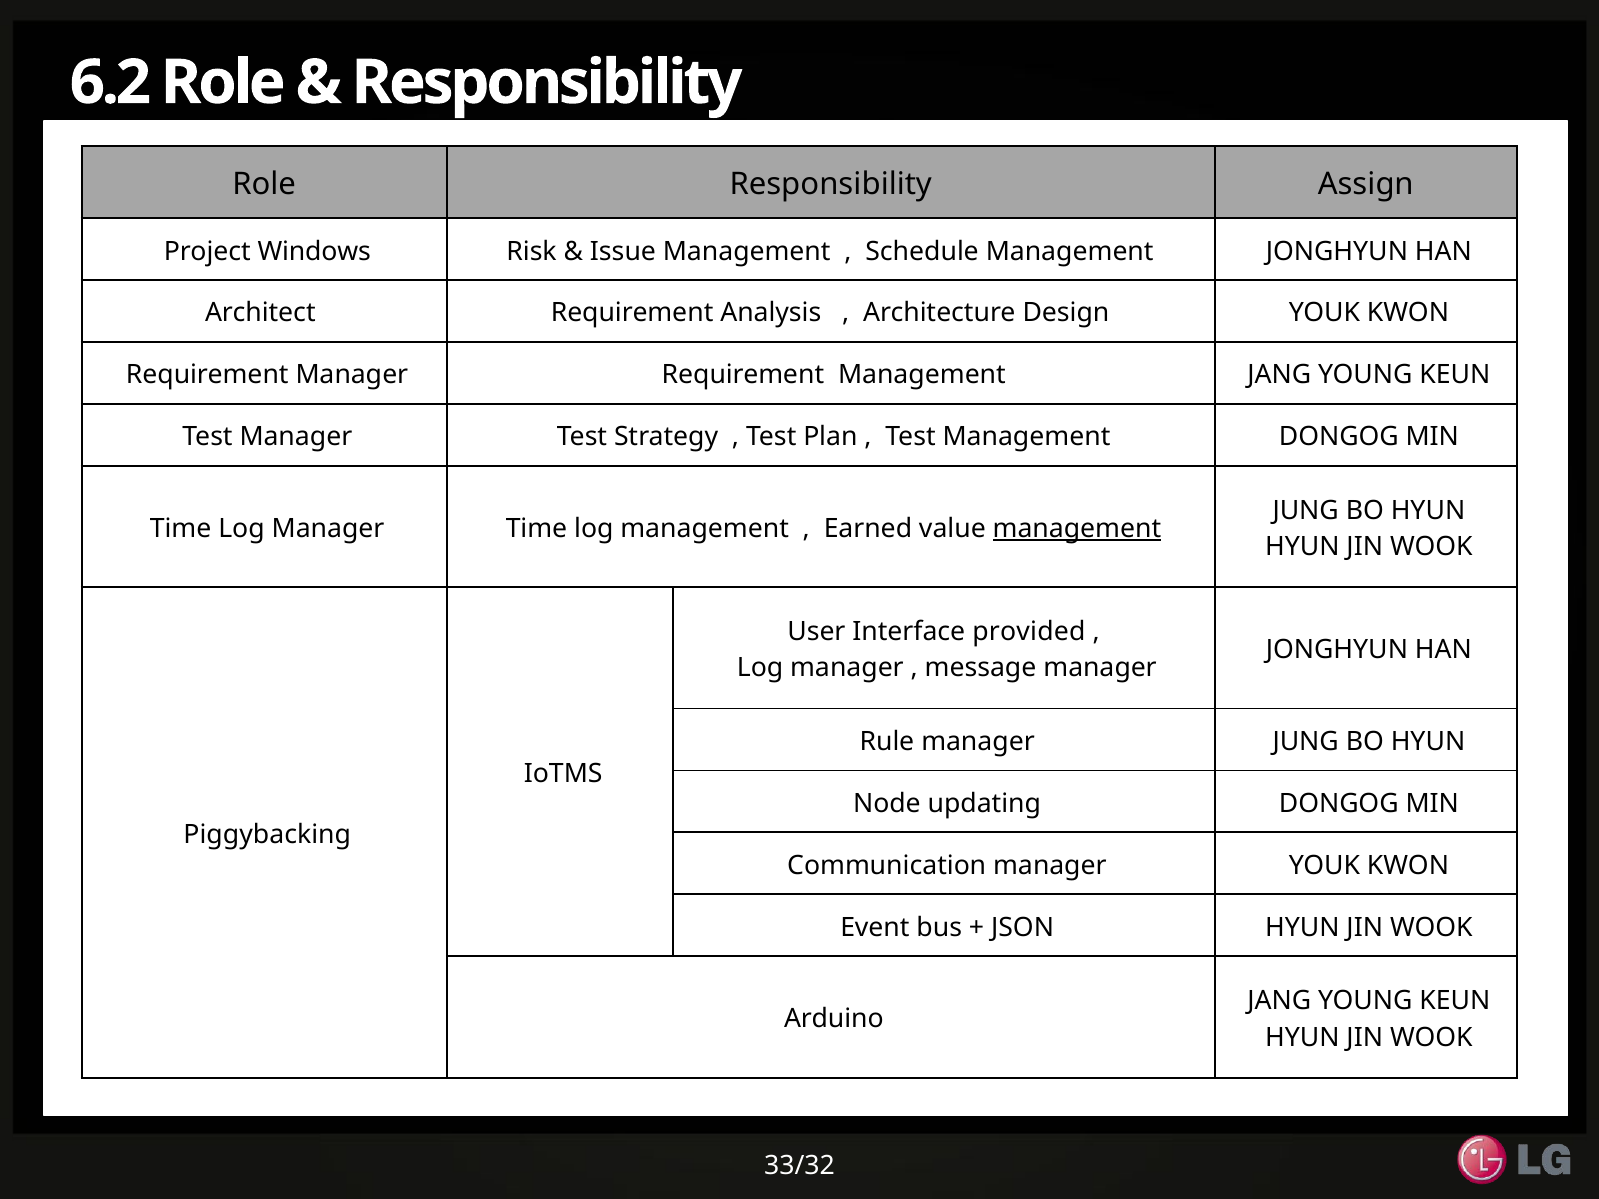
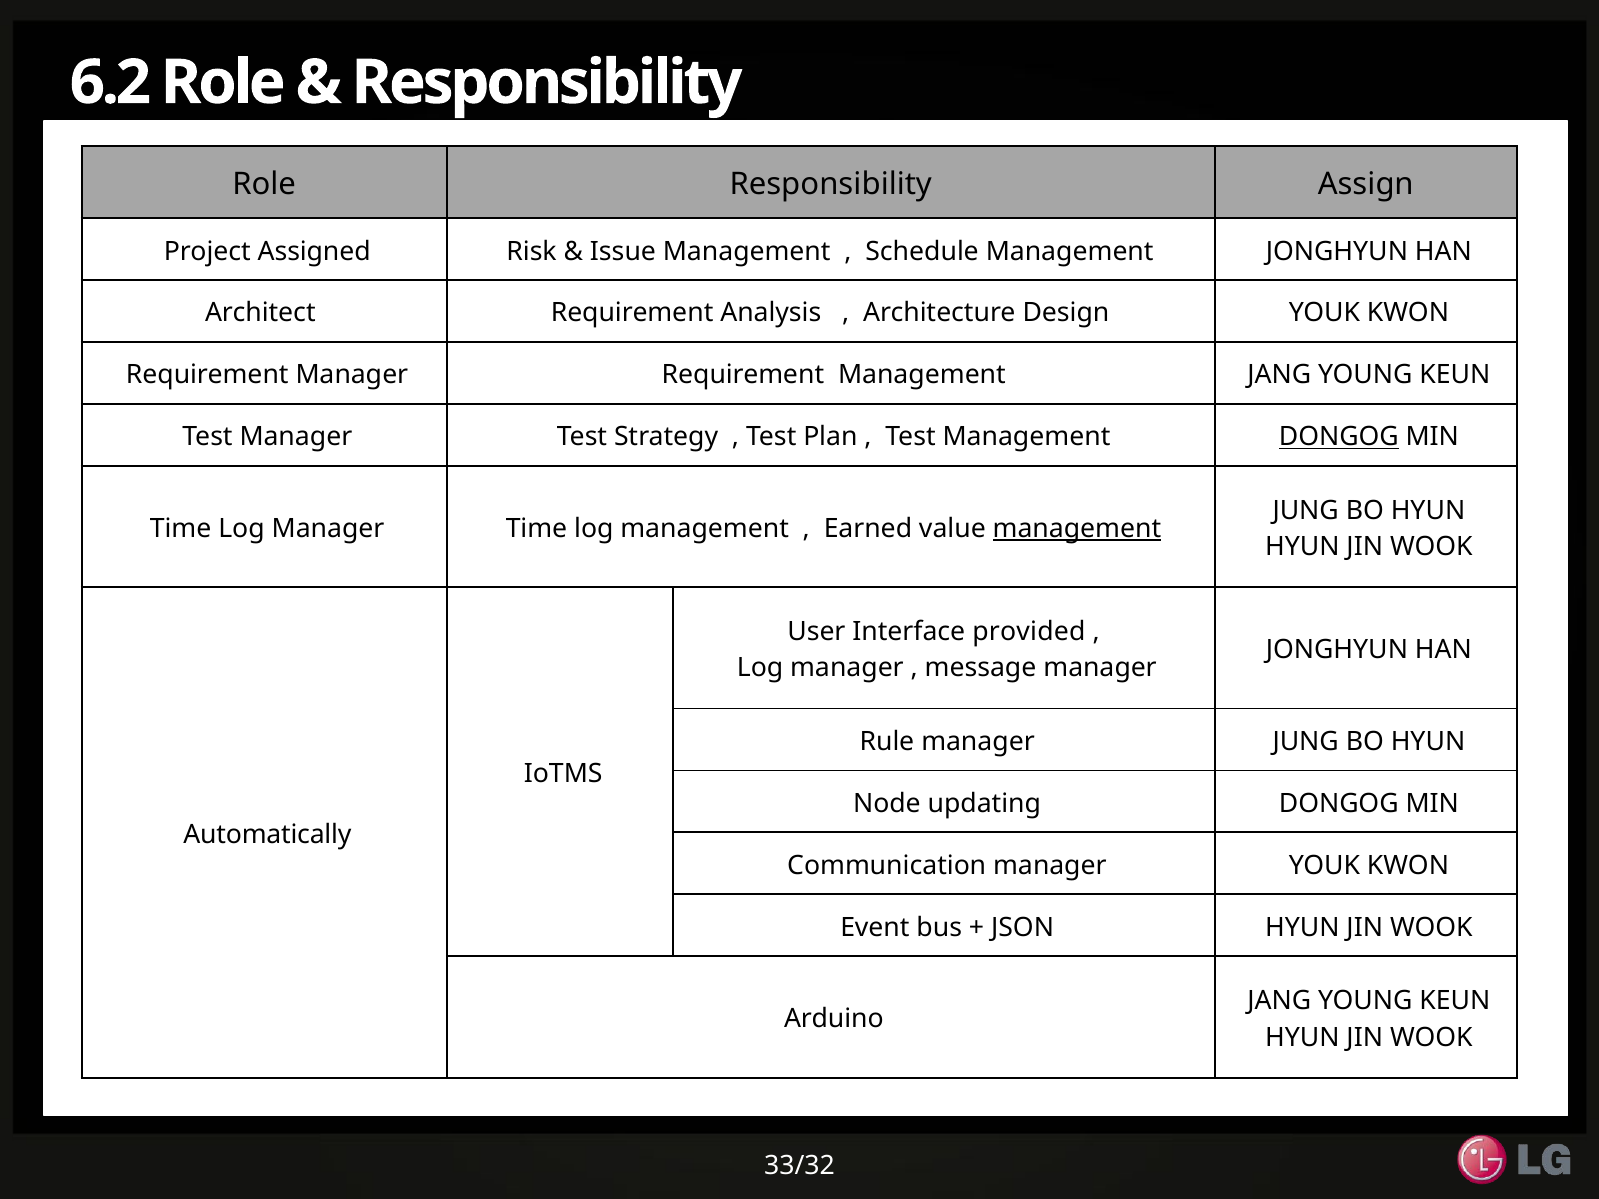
Windows: Windows -> Assigned (314, 251)
DONGOG underline: none -> present (1339, 437)
Piggybacking: Piggybacking -> Automatically (267, 835)
